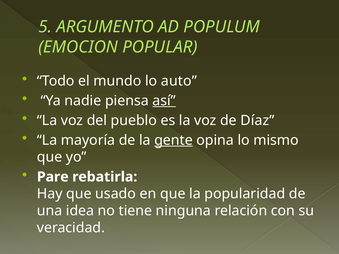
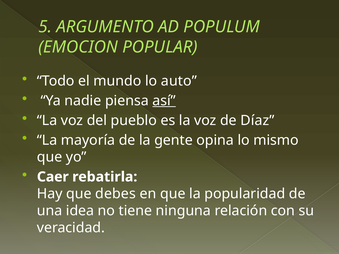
gente underline: present -> none (174, 140)
Pare: Pare -> Caer (53, 177)
usado: usado -> debes (116, 194)
